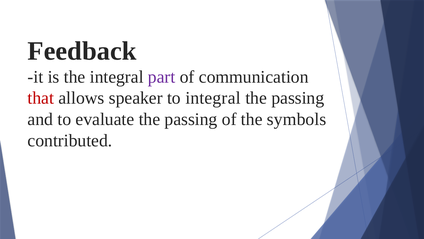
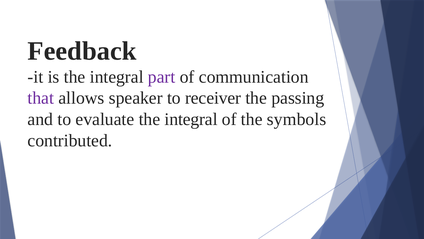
that colour: red -> purple (41, 98)
to integral: integral -> receiver (213, 98)
evaluate the passing: passing -> integral (191, 119)
